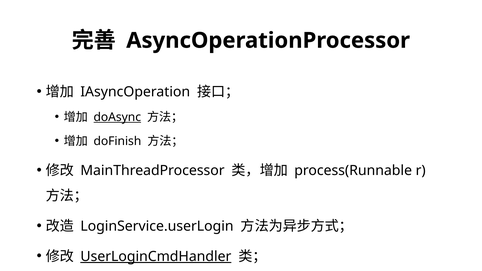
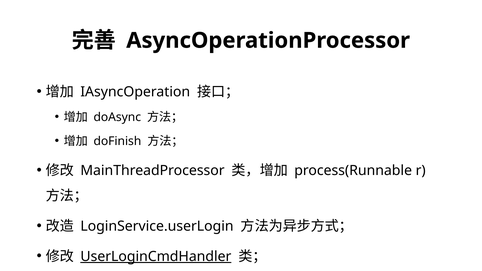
doAsync underline: present -> none (117, 117)
